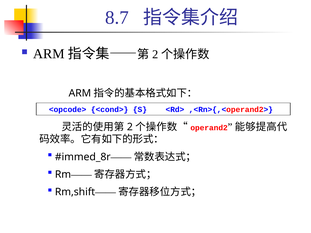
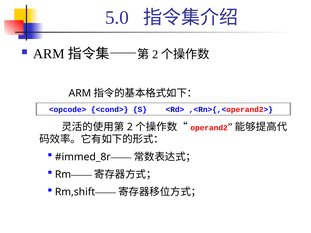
8.7: 8.7 -> 5.0 (117, 18)
